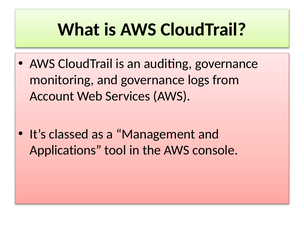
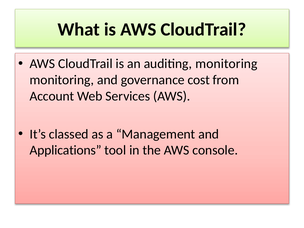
auditing governance: governance -> monitoring (226, 64)
logs: logs -> cost (199, 80)
